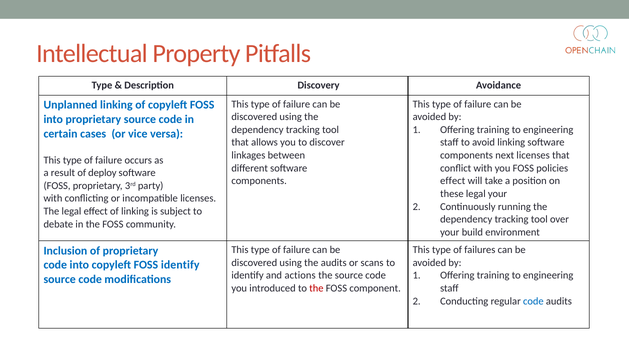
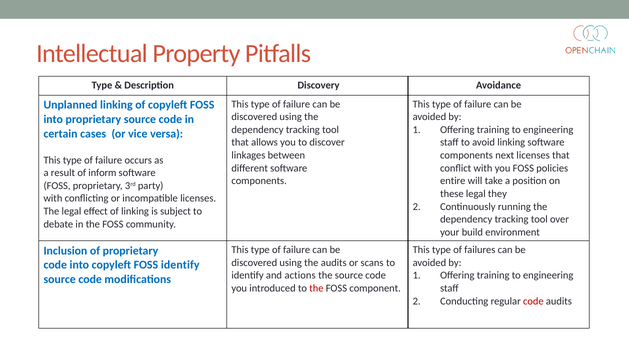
deploy: deploy -> inform (102, 173)
effect: effect -> entire (453, 181)
legal your: your -> they (497, 194)
code colour: blue -> red (533, 301)
